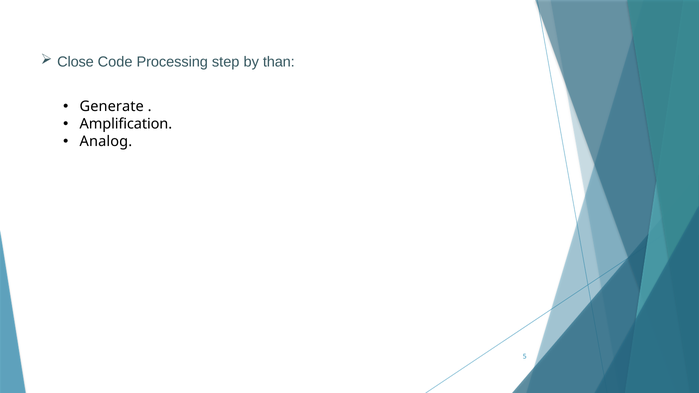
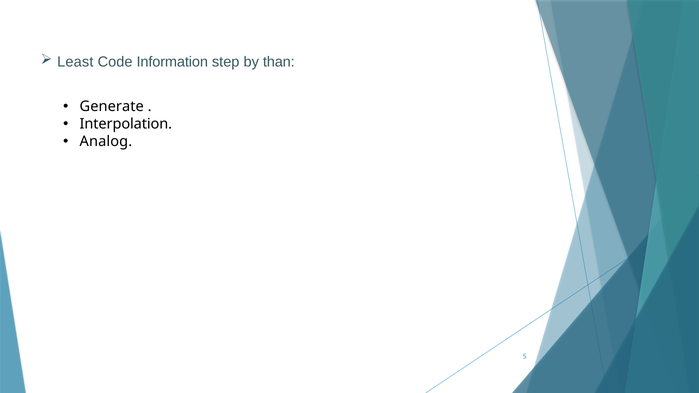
Close: Close -> Least (75, 62)
Processing: Processing -> Information (172, 62)
Amplification: Amplification -> Interpolation (126, 124)
